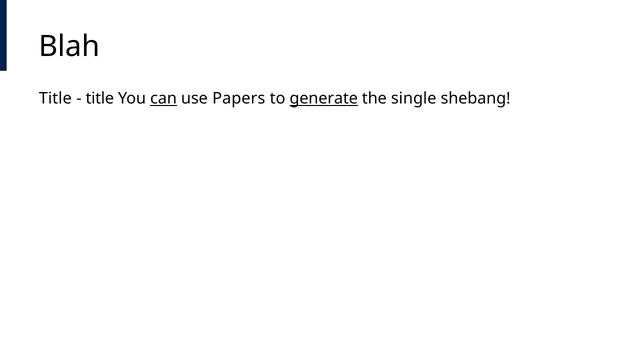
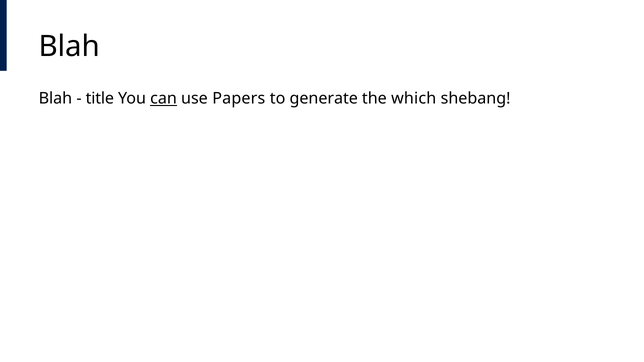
Title: Title -> Blah (55, 99)
generate underline: present -> none (324, 99)
single: single -> which (414, 99)
